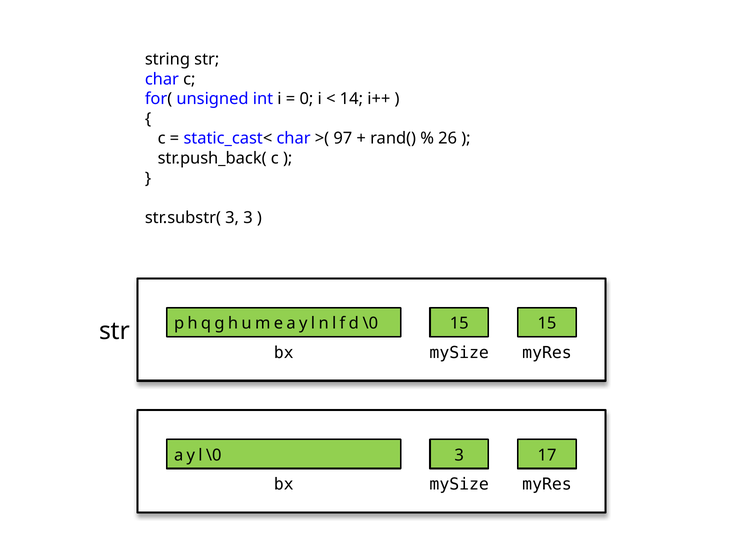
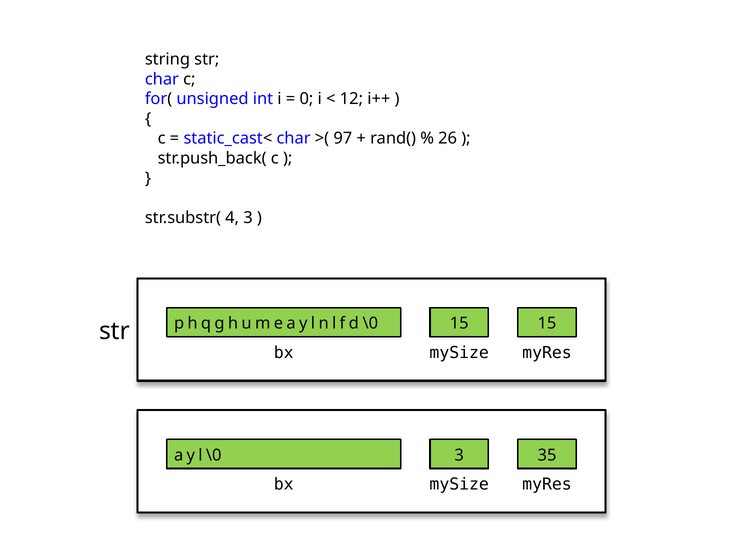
14: 14 -> 12 (351, 99)
str.substr( 3: 3 -> 4 (232, 218)
17: 17 -> 35 (547, 455)
